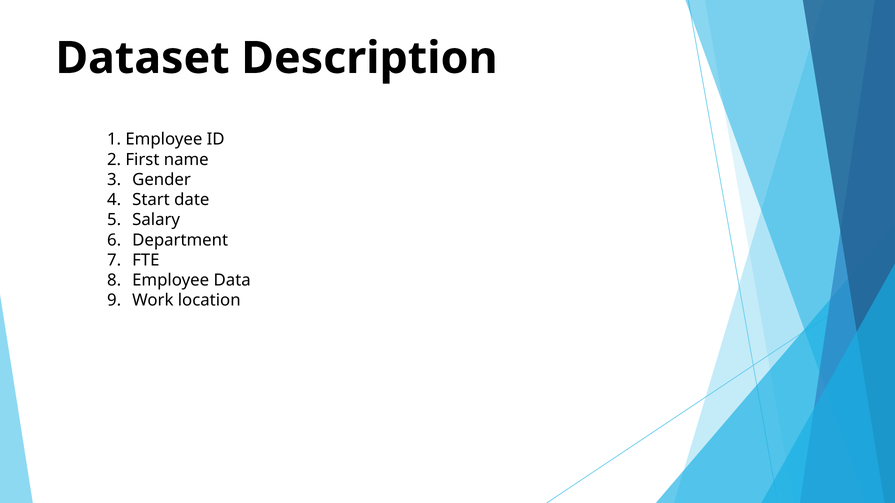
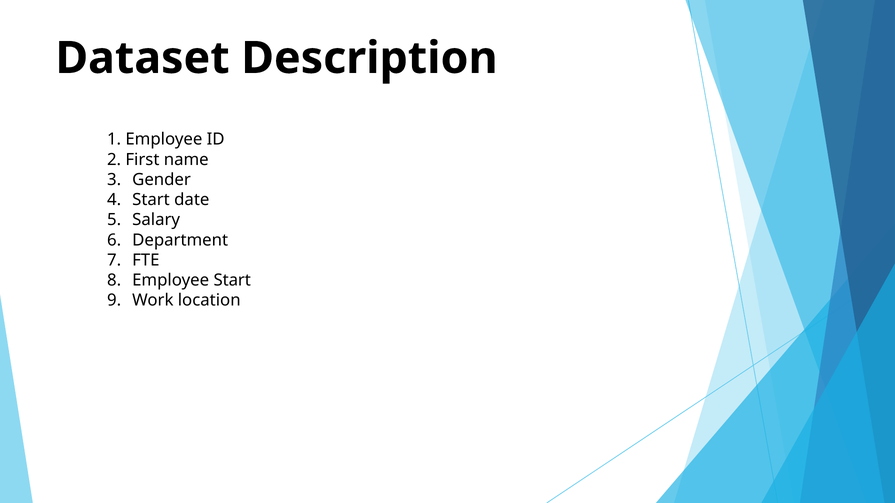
Employee Data: Data -> Start (232, 280)
